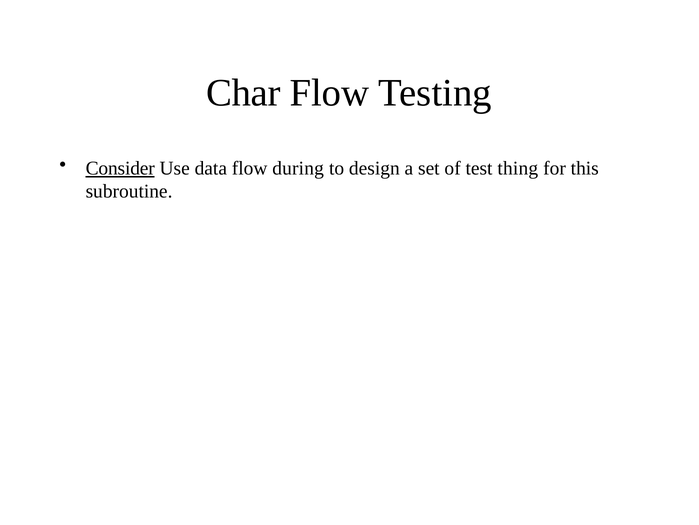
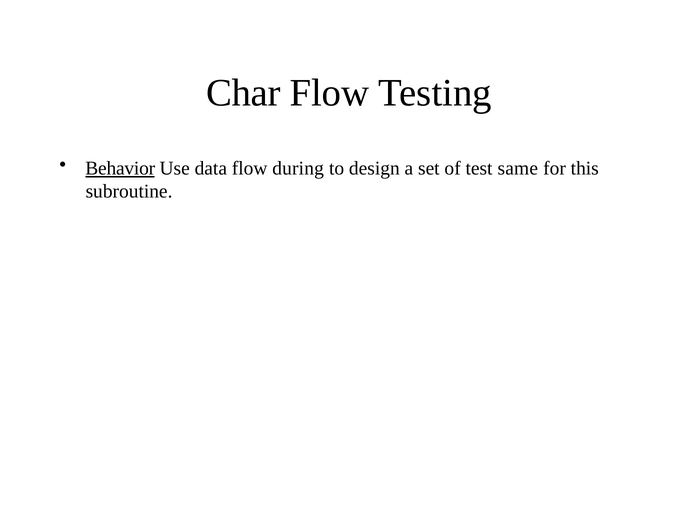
Consider: Consider -> Behavior (120, 168)
thing: thing -> same (518, 168)
